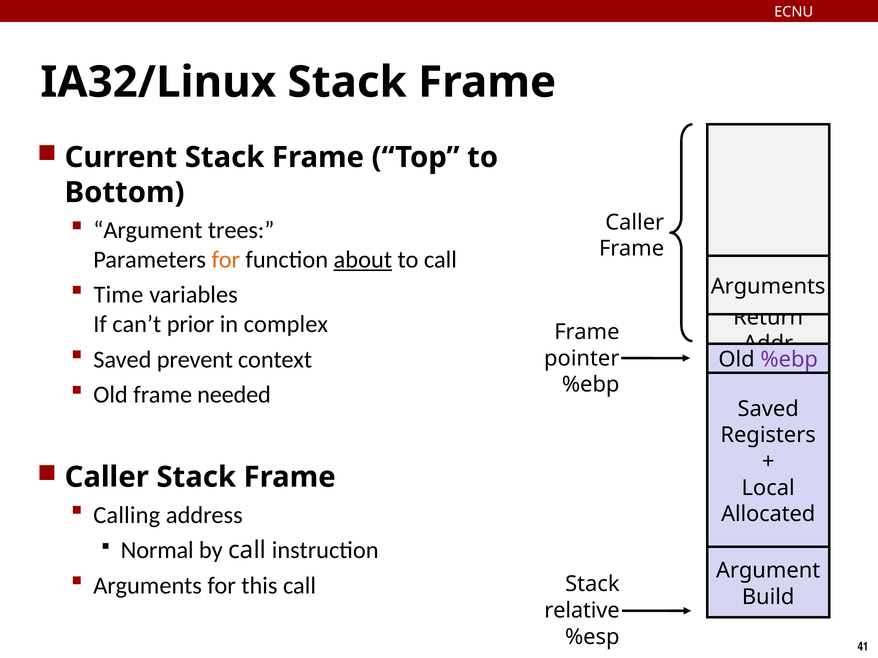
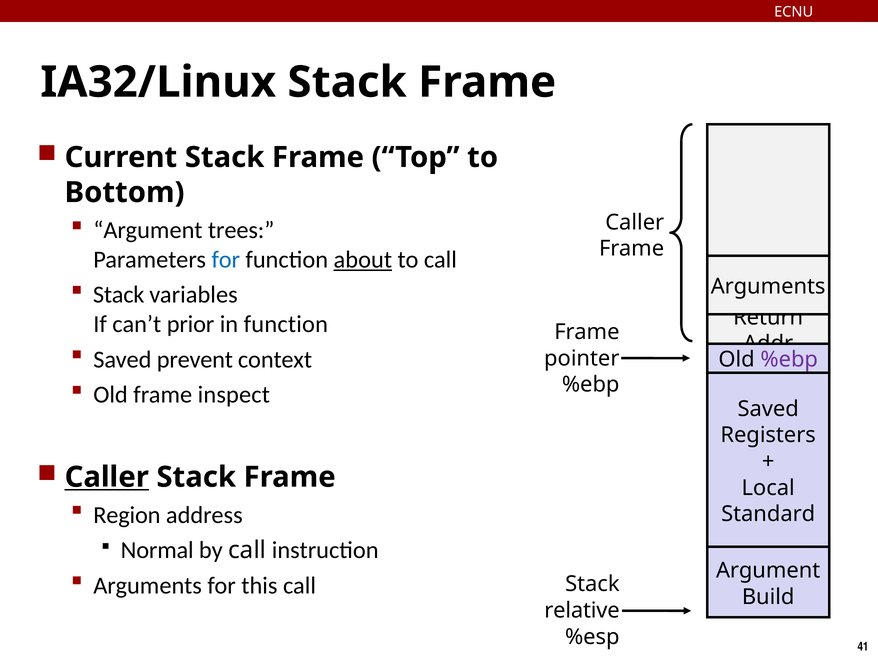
for colour: orange -> blue (226, 260)
Time: Time -> Stack (119, 295)
in complex: complex -> function (286, 324)
needed: needed -> inspect (234, 395)
Caller underline: none -> present (107, 477)
Calling: Calling -> Region (127, 515)
Allocated: Allocated -> Standard (768, 515)
